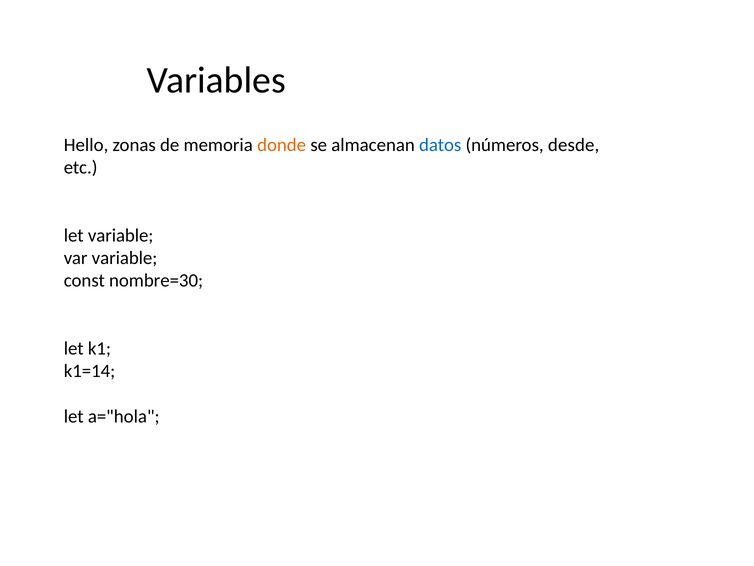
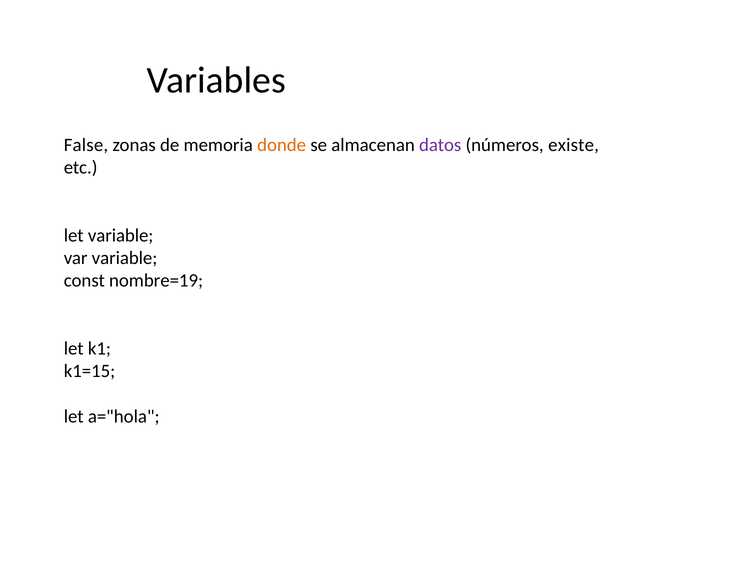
Hello: Hello -> False (86, 145)
datos colour: blue -> purple (440, 145)
desde: desde -> existe (574, 145)
nombre=30: nombre=30 -> nombre=19 (156, 280)
k1=14: k1=14 -> k1=15 (90, 371)
